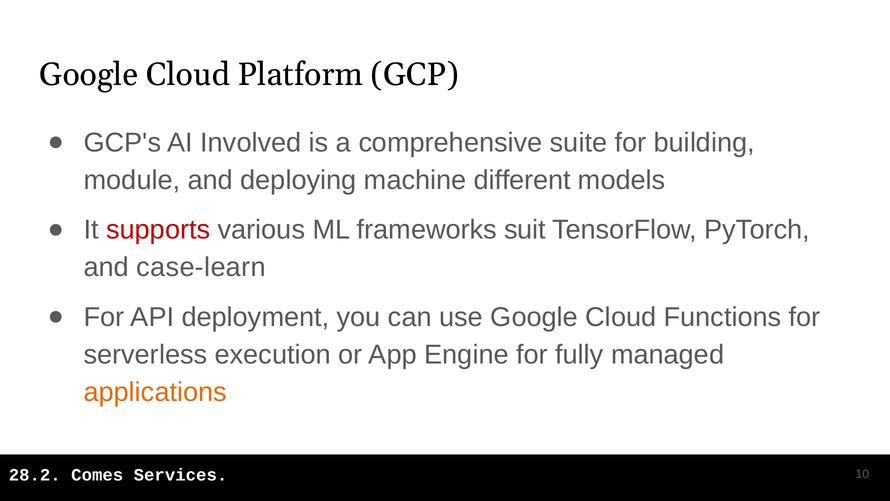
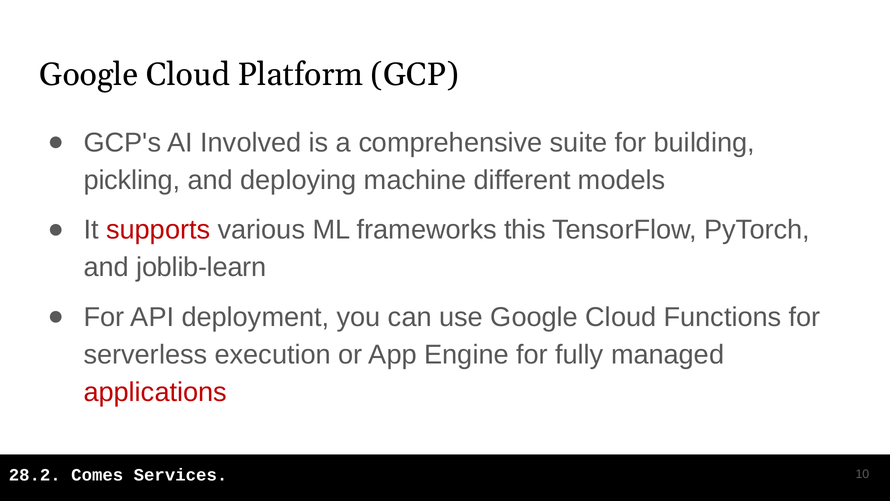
module: module -> pickling (132, 180)
suit: suit -> this (525, 230)
case-learn: case-learn -> joblib-learn (201, 267)
applications colour: orange -> red (155, 392)
